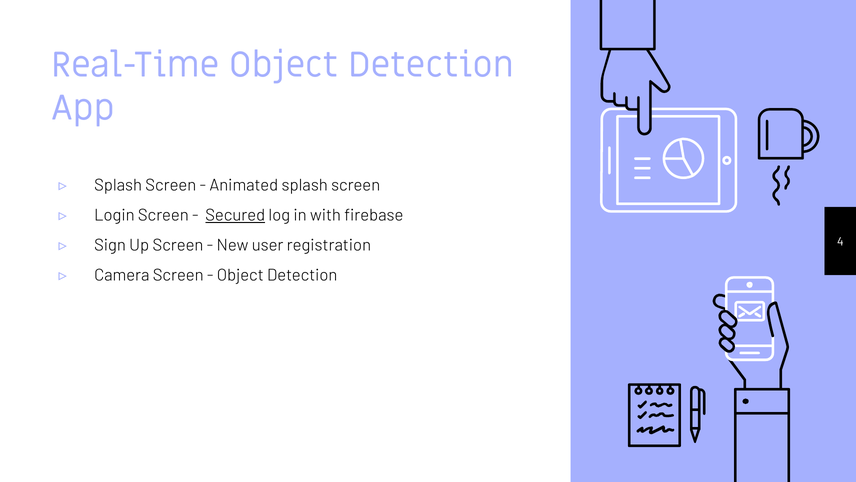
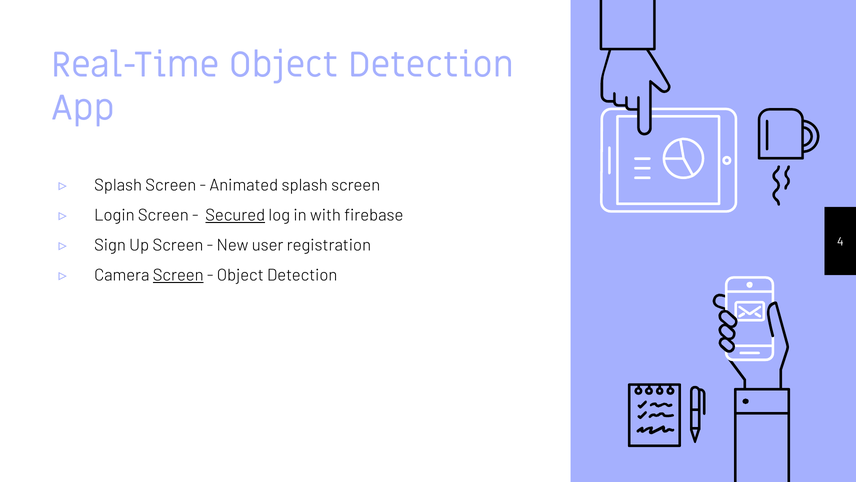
Screen underline: none -> present (178, 275)
